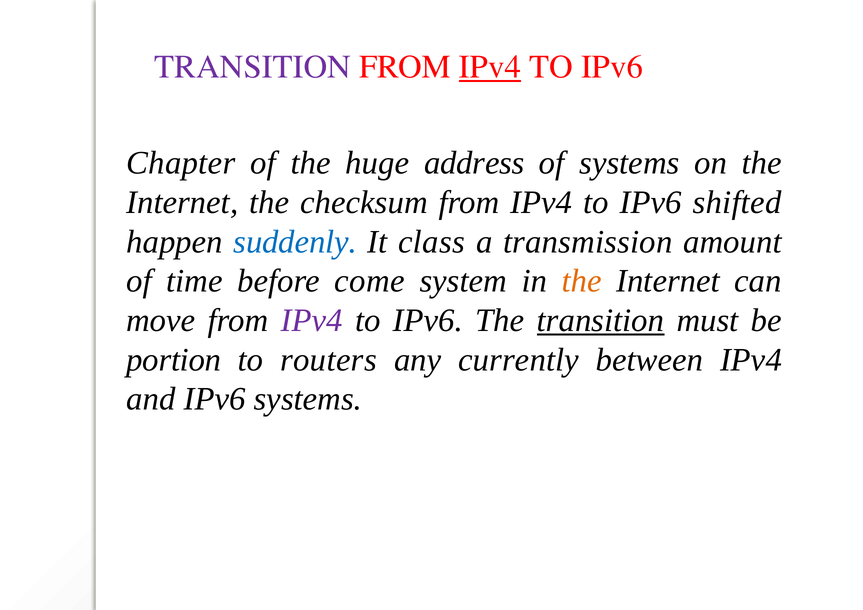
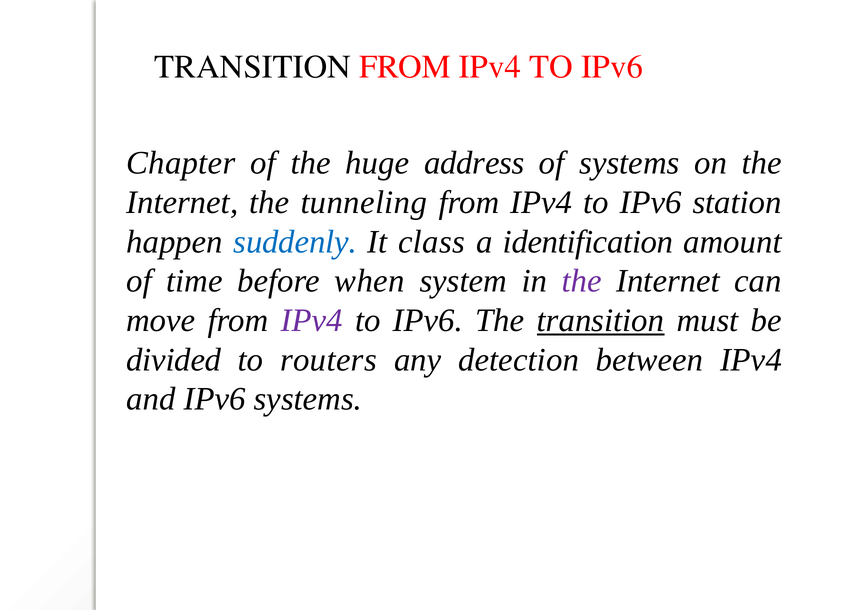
TRANSITION colour: purple -> black (253, 67)
IPv4 underline: present -> none (490, 67)
checksum: checksum -> tunneling (364, 202)
shifted: shifted -> station (737, 202)
transmission: transmission -> identification (588, 242)
come: come -> when (370, 281)
the colour: orange -> purple (582, 281)
portion: portion -> divided (174, 360)
currently: currently -> detection (519, 360)
